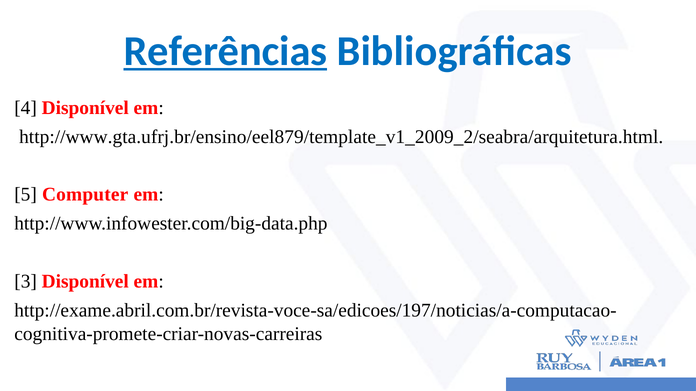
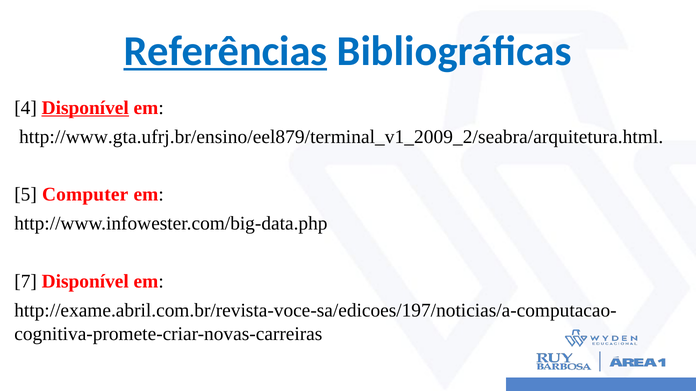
Disponível underline: none -> present (85, 108)
http://www.gta.ufrj.br/ensino/eel879/template_v1_2009_2/seabra/arquitetura.html: http://www.gta.ufrj.br/ensino/eel879/template_v1_2009_2/seabra/arquitetura.html -> http://www.gta.ufrj.br/ensino/eel879/terminal_v1_2009_2/seabra/arquitetura.html (341, 137)
3: 3 -> 7 (26, 282)
